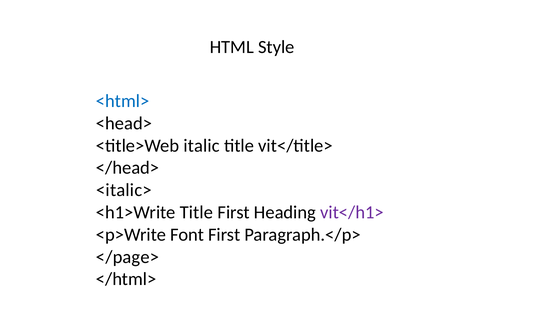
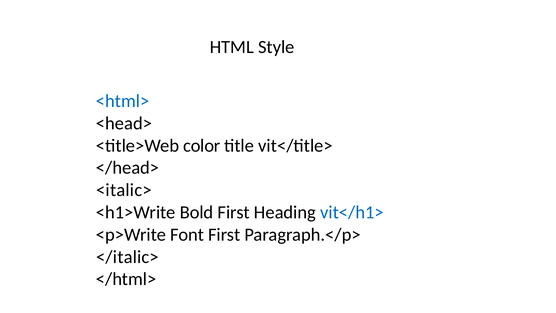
italic: italic -> color (202, 145)
<h1>Write Title: Title -> Bold (197, 212)
vit</h1> colour: purple -> blue (352, 212)
</page>: </page> -> </italic> (128, 257)
